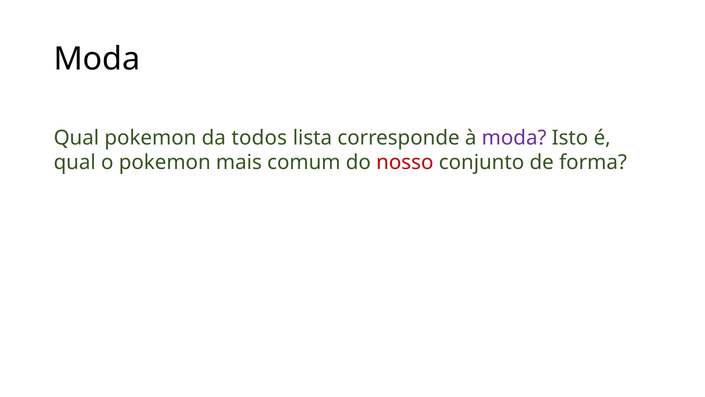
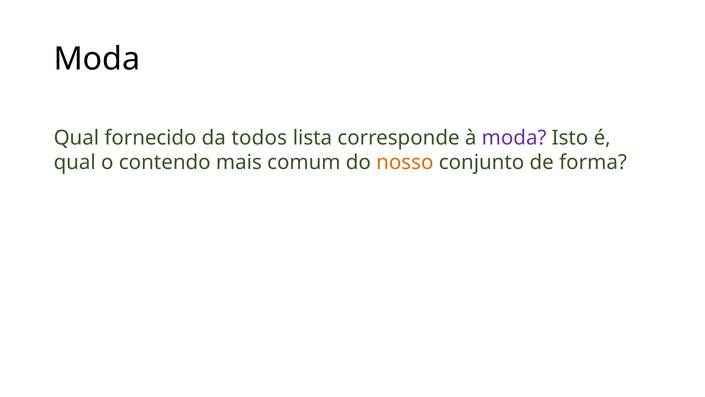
Qual pokemon: pokemon -> fornecido (150, 138)
o pokemon: pokemon -> contendo (165, 162)
nosso colour: red -> orange (405, 162)
